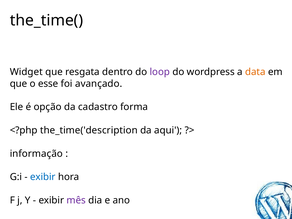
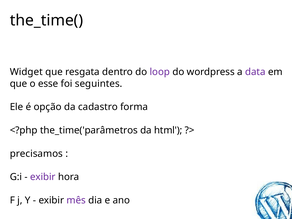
data colour: orange -> purple (255, 72)
avançado: avançado -> seguintes (99, 84)
the_time('description: the_time('description -> the_time('parâmetros (89, 130)
aqui: aqui -> html (168, 130)
informação: informação -> precisamos (36, 154)
exibir colour: blue -> purple (43, 177)
